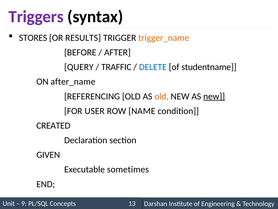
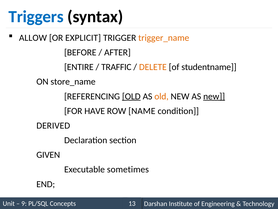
Triggers colour: purple -> blue (36, 17)
STORES: STORES -> ALLOW (33, 38)
RESULTS: RESULTS -> EXPLICIT (83, 38)
QUERY: QUERY -> ENTIRE (79, 67)
DELETE colour: blue -> orange (153, 67)
after_name: after_name -> store_name (73, 82)
OLD underline: none -> present (131, 96)
USER: USER -> HAVE (95, 111)
CREATED: CREATED -> DERIVED (53, 125)
